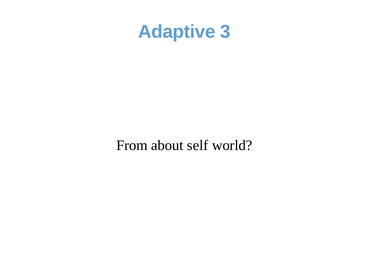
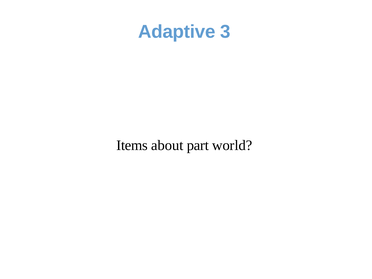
From: From -> Items (132, 145)
self: self -> part (198, 145)
